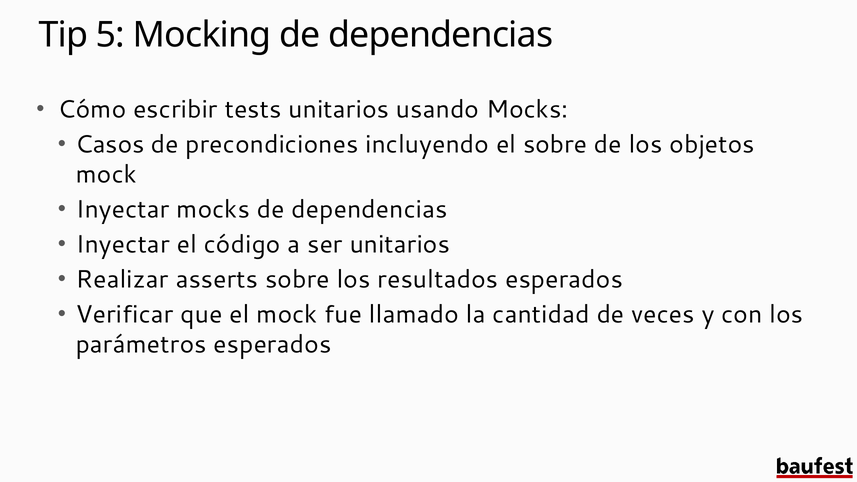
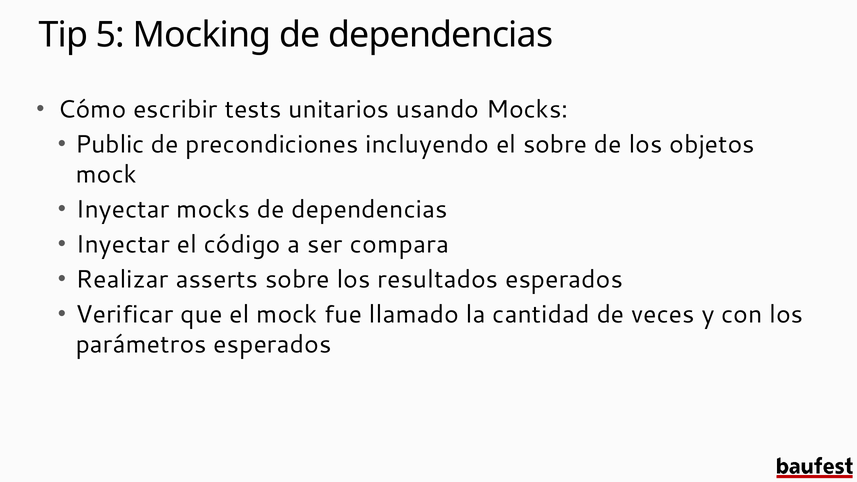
Casos: Casos -> Public (110, 145)
ser unitarios: unitarios -> compara (400, 245)
